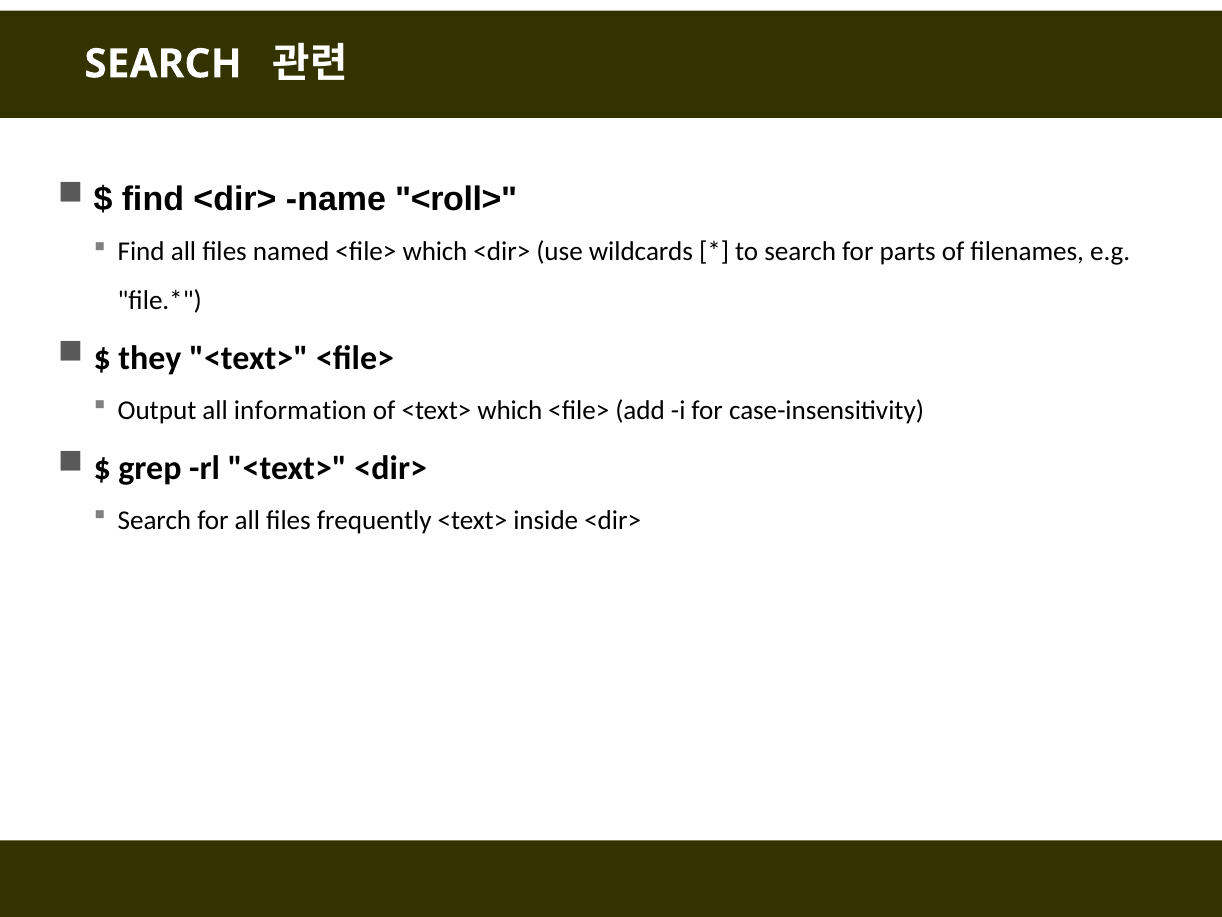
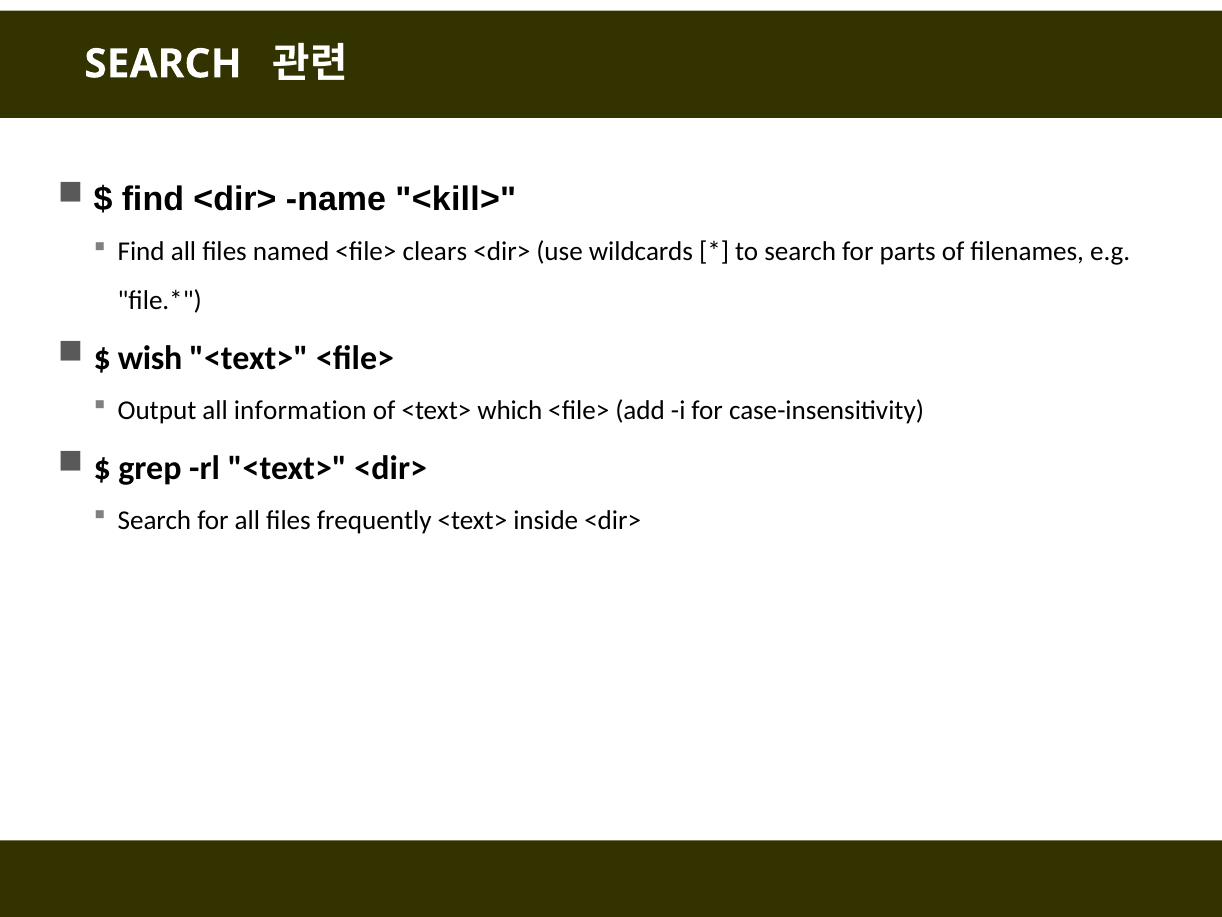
<roll>: <roll> -> <kill> (456, 199)
<file> which: which -> clears (435, 251)
they: they -> wish (150, 358)
